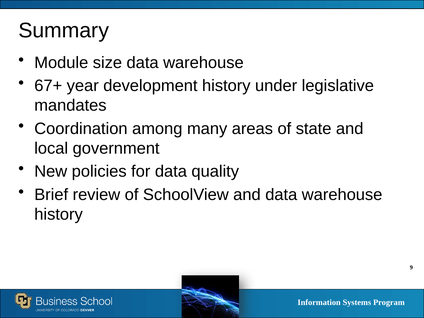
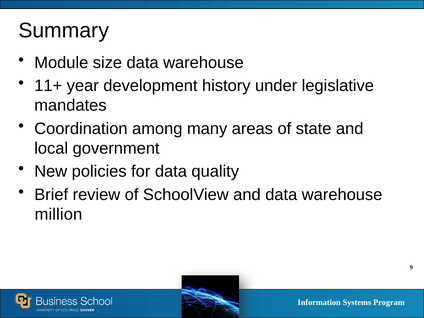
67+: 67+ -> 11+ (48, 86)
history: history -> million (58, 214)
